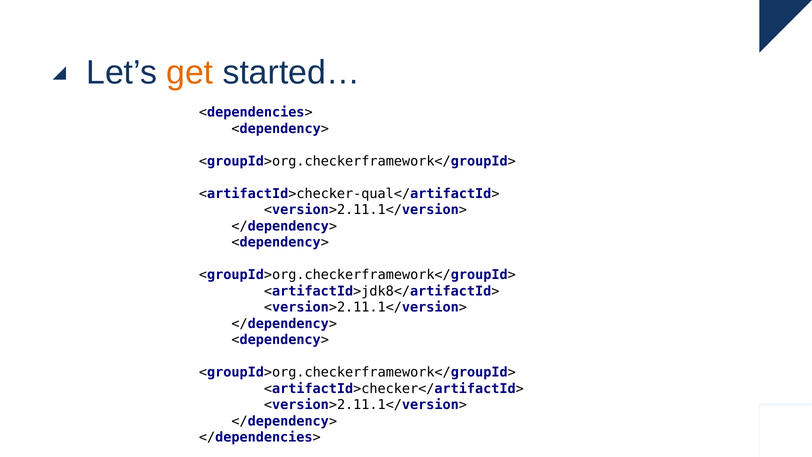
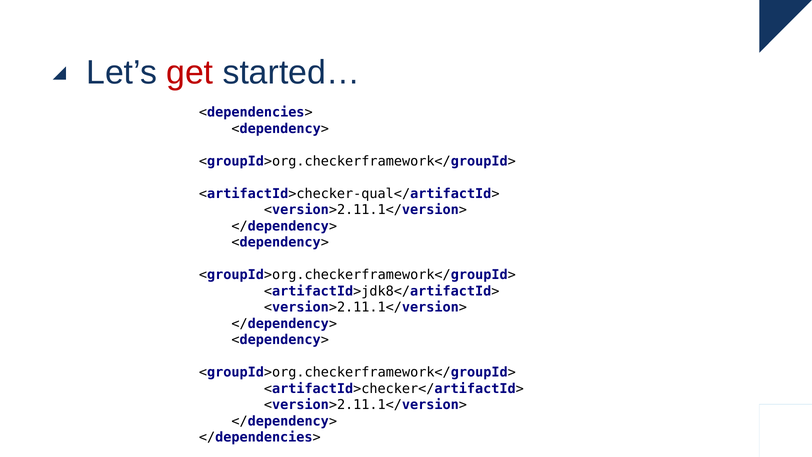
get colour: orange -> red (190, 73)
